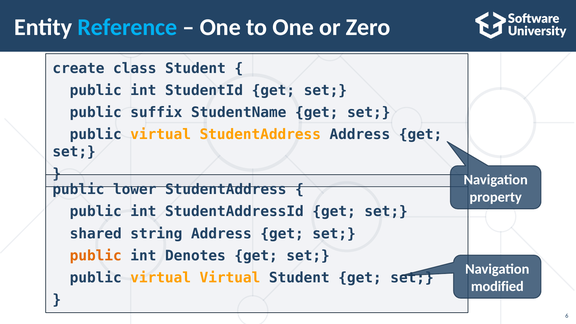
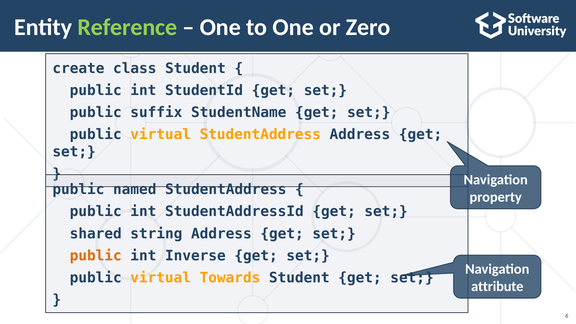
Reference colour: light blue -> light green (127, 27)
lower: lower -> named (135, 189)
Denotes: Denotes -> Inverse (195, 256)
virtual Virtual: Virtual -> Towards (230, 278)
modified: modified -> attribute (497, 286)
